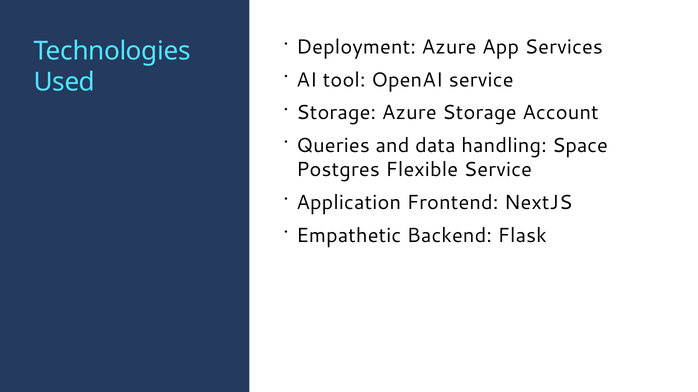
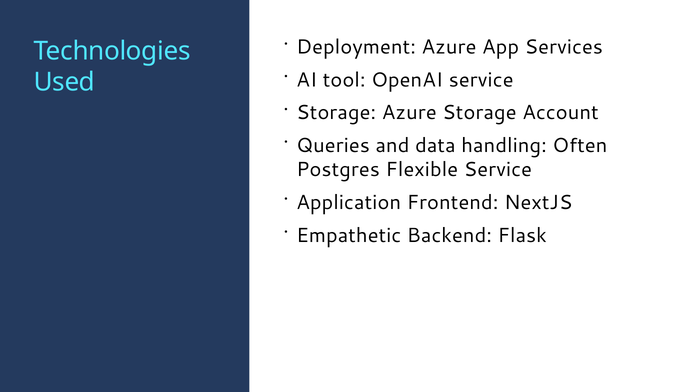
Space: Space -> Often (580, 146)
